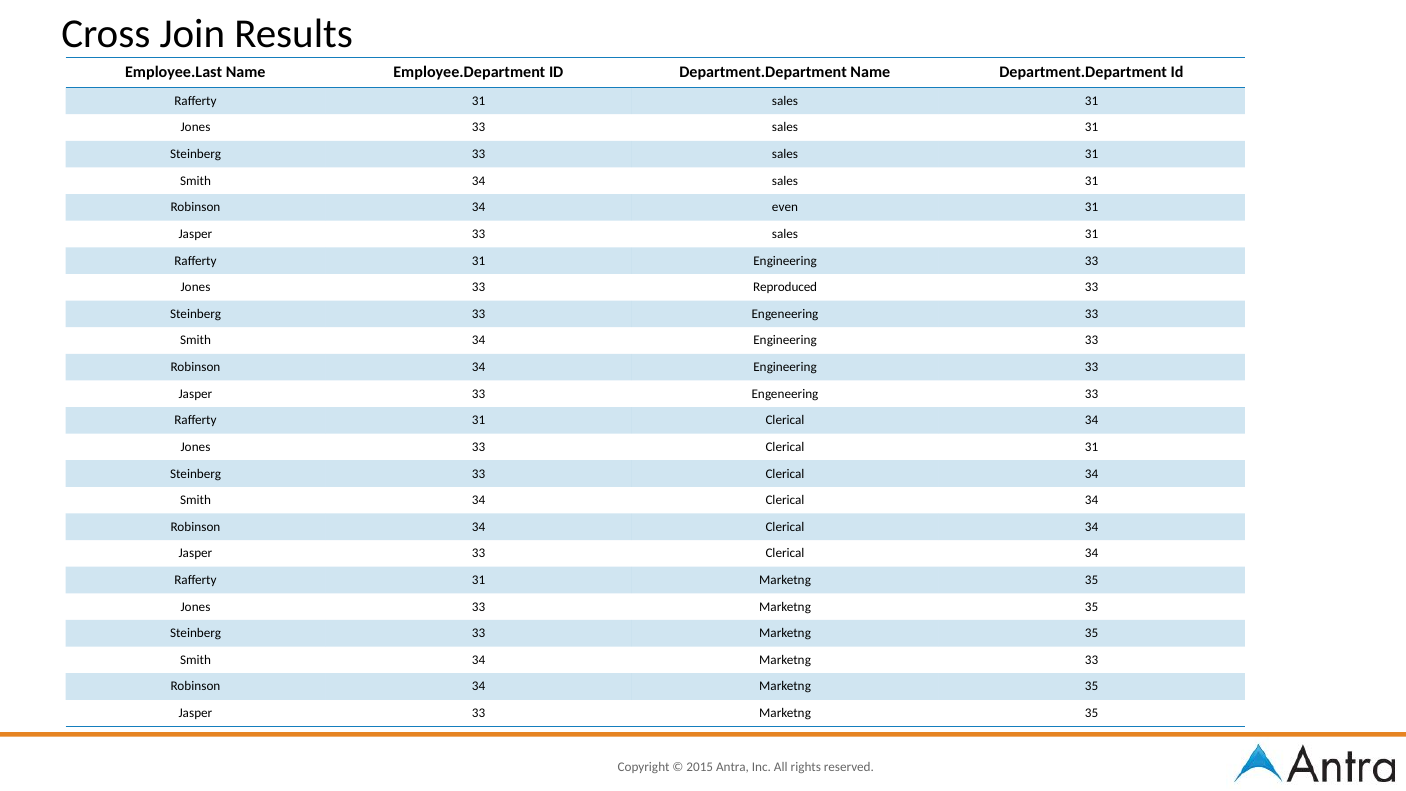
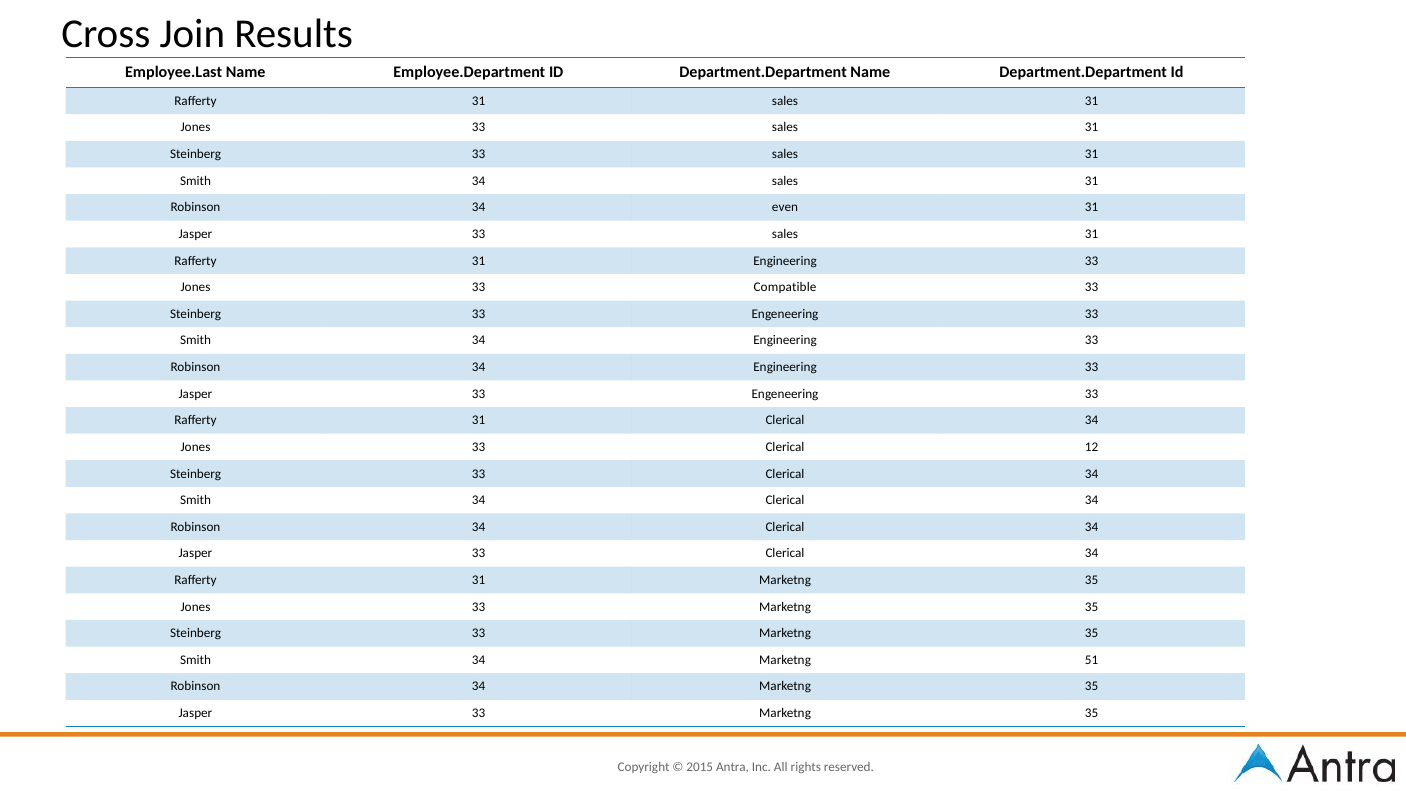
Reproduced: Reproduced -> Compatible (785, 287)
Clerical 31: 31 -> 12 (1092, 447)
Marketng 33: 33 -> 51 (1092, 660)
